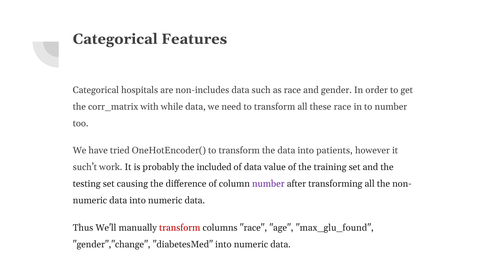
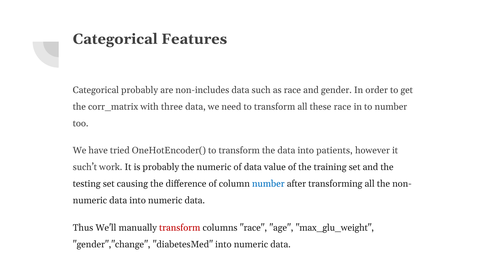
Categorical hospitals: hospitals -> probably (140, 90)
while: while -> three (172, 107)
the included: included -> numeric (214, 167)
number colour: purple -> blue (268, 184)
max_glu_found: max_glu_found -> max_glu_weight (335, 228)
